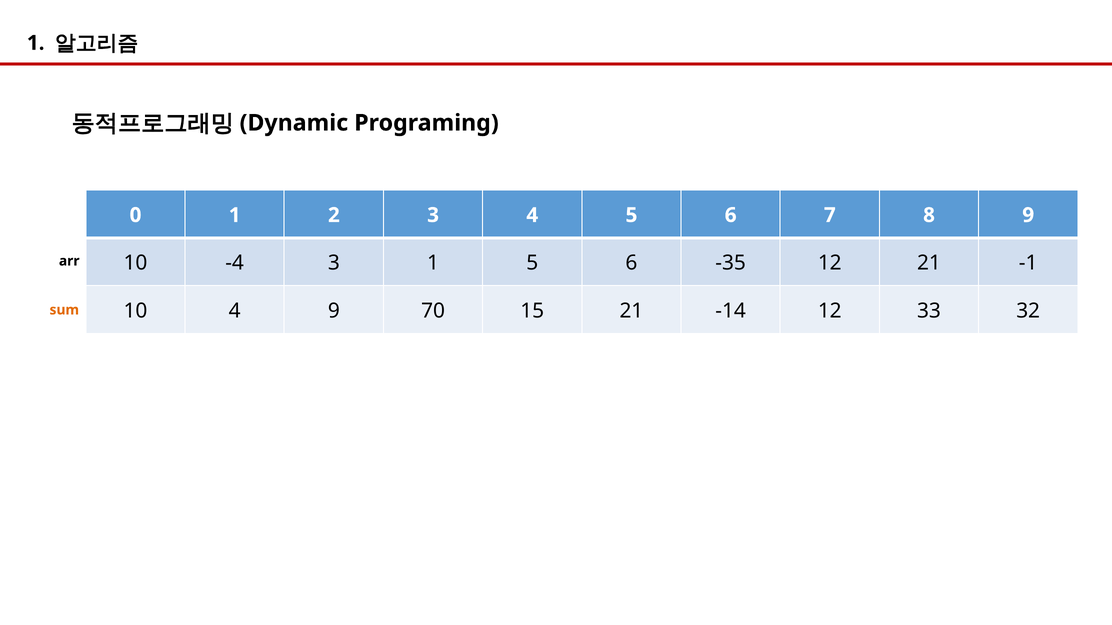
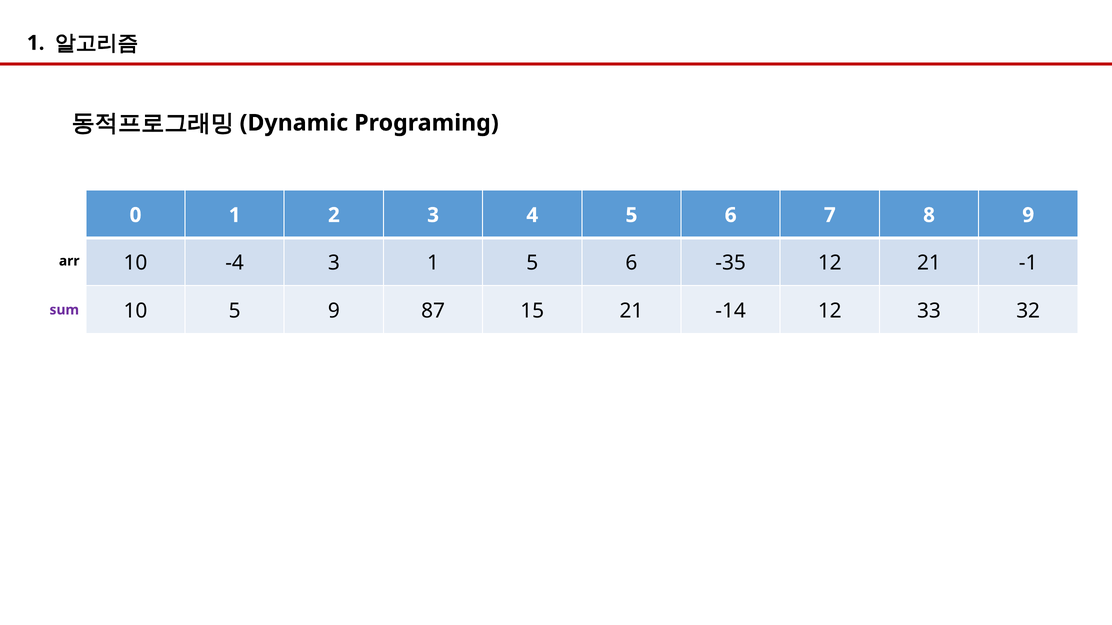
10 4: 4 -> 5 (235, 311)
70: 70 -> 87 (433, 311)
sum colour: orange -> purple (64, 310)
